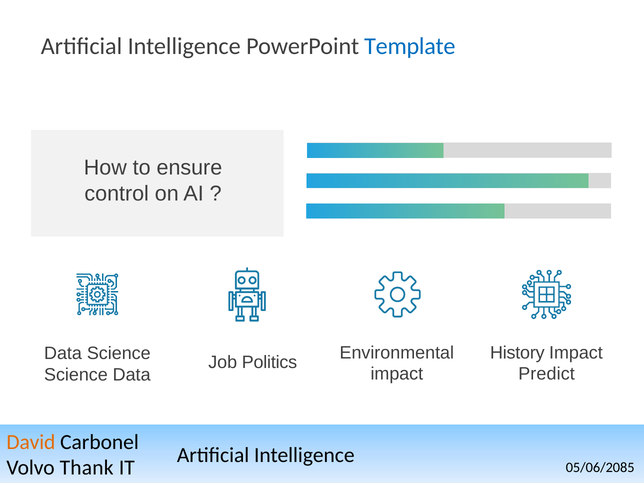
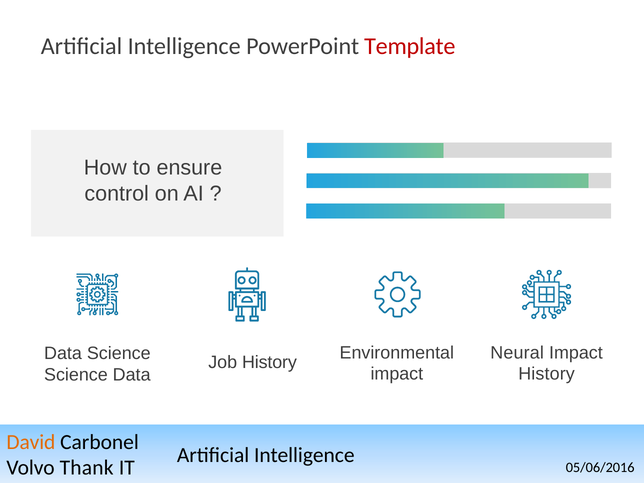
Template colour: blue -> red (410, 46)
History: History -> Neural (517, 353)
Job Politics: Politics -> History (269, 362)
Predict: Predict -> History (547, 374)
05/06/2085: 05/06/2085 -> 05/06/2016 (600, 468)
